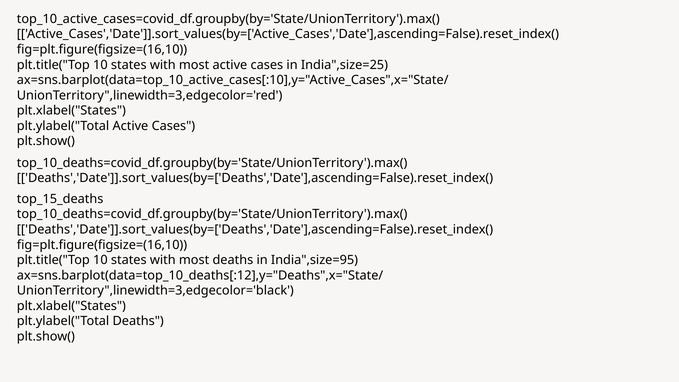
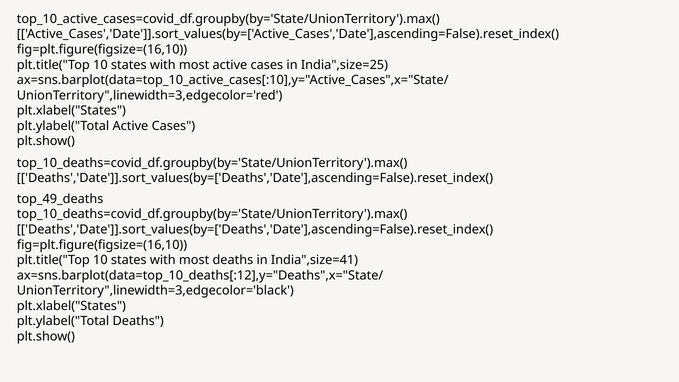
top_15_deaths: top_15_deaths -> top_49_deaths (60, 199)
India",size=95: India",size=95 -> India",size=41 (314, 260)
